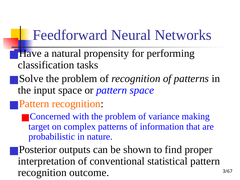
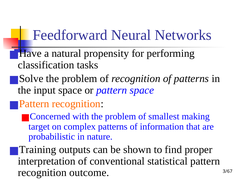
variance: variance -> smallest (164, 117)
Posterior: Posterior -> Training (38, 150)
